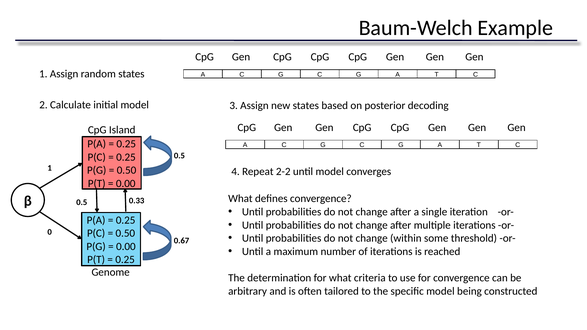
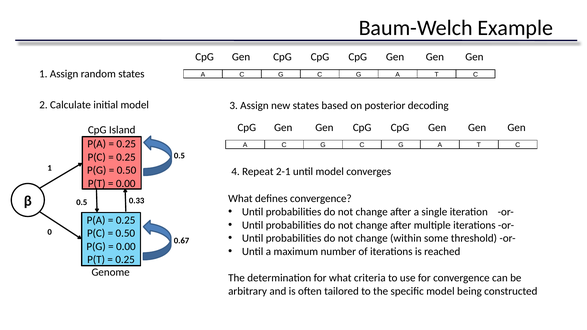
2-2: 2-2 -> 2-1 (283, 172)
